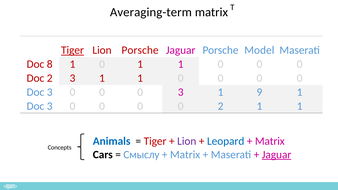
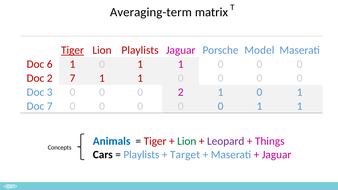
Lion Porsche: Porsche -> Playlists (140, 50)
8: 8 -> 6 (50, 64)
2 3: 3 -> 7 (73, 78)
0 3: 3 -> 2 (181, 92)
9: 9 -> 0 (259, 92)
3: 3 -> 7 (50, 106)
2: 2 -> 0 (221, 106)
Lion colour: purple -> green (187, 141)
Leopard colour: blue -> purple (226, 141)
Matrix: Matrix -> Things (270, 141)
Смыслу: Смыслу -> Playlists (141, 155)
Matrix: Matrix -> Target (185, 155)
Jaguar underline: present -> none (277, 155)
